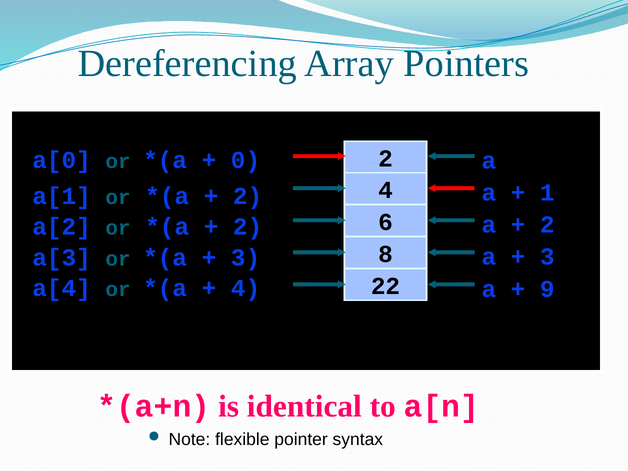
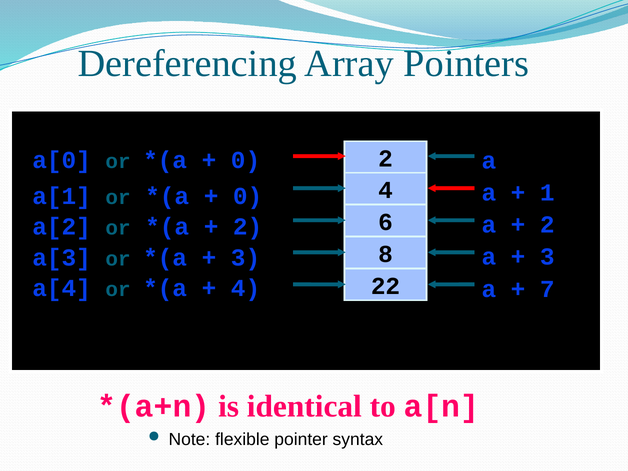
2: 2 -> 0 (248, 196)
9: 9 -> 7 (547, 289)
